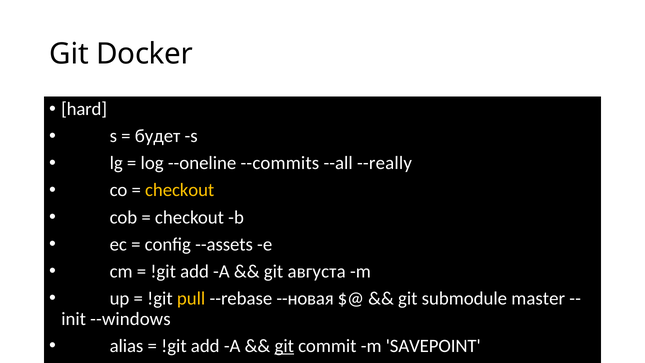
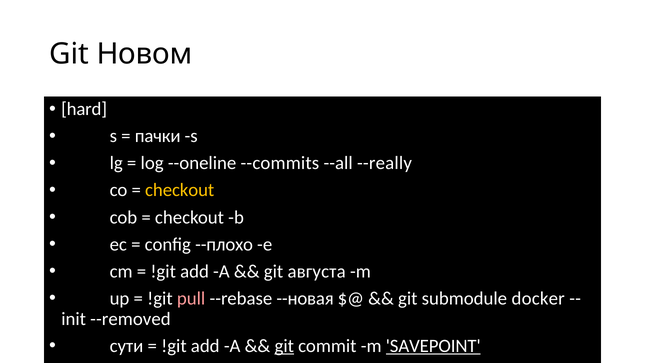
Docker: Docker -> Новом (145, 54)
будет: будет -> пачки (158, 136)
--assets: --assets -> --плохо (224, 244)
pull colour: yellow -> pink (191, 298)
master: master -> docker (538, 298)
--windows: --windows -> --removed (130, 319)
alias: alias -> сути (126, 346)
SAVEPOINT underline: none -> present (433, 346)
